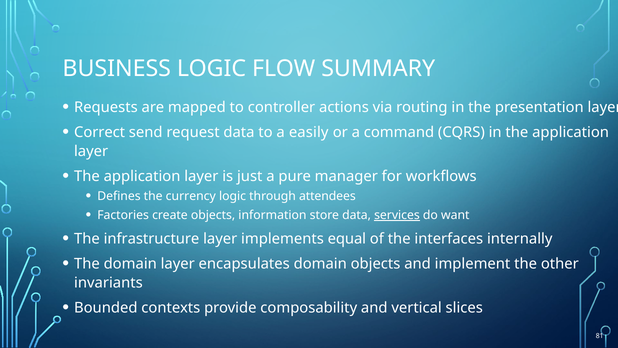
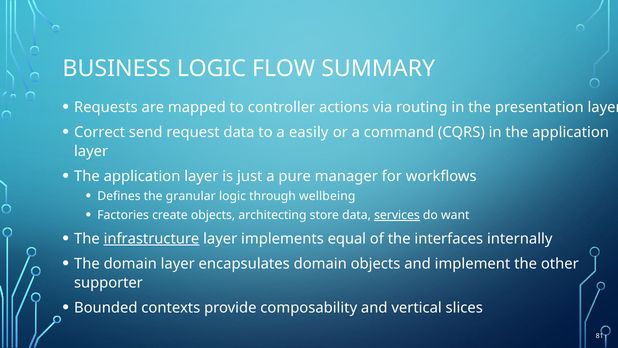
currency: currency -> granular (191, 196)
attendees: attendees -> wellbeing (327, 196)
information: information -> architecting (272, 215)
infrastructure underline: none -> present (151, 239)
invariants: invariants -> supporter (108, 283)
